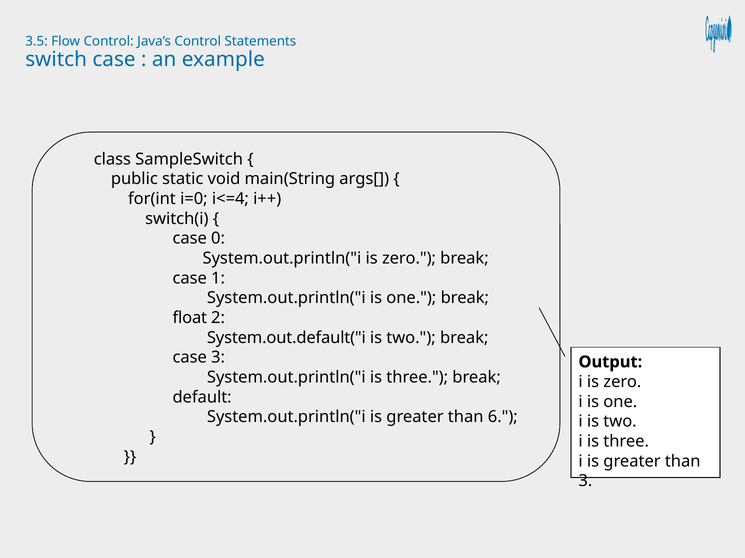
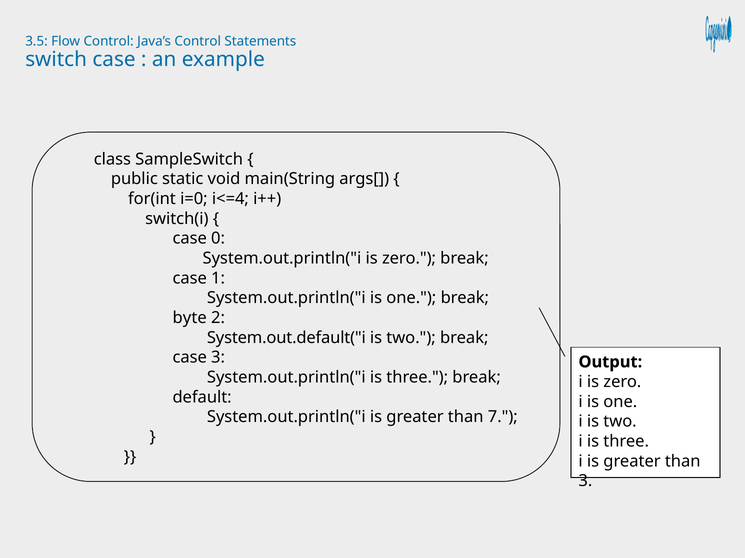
float: float -> byte (190, 318)
6: 6 -> 7 (503, 418)
